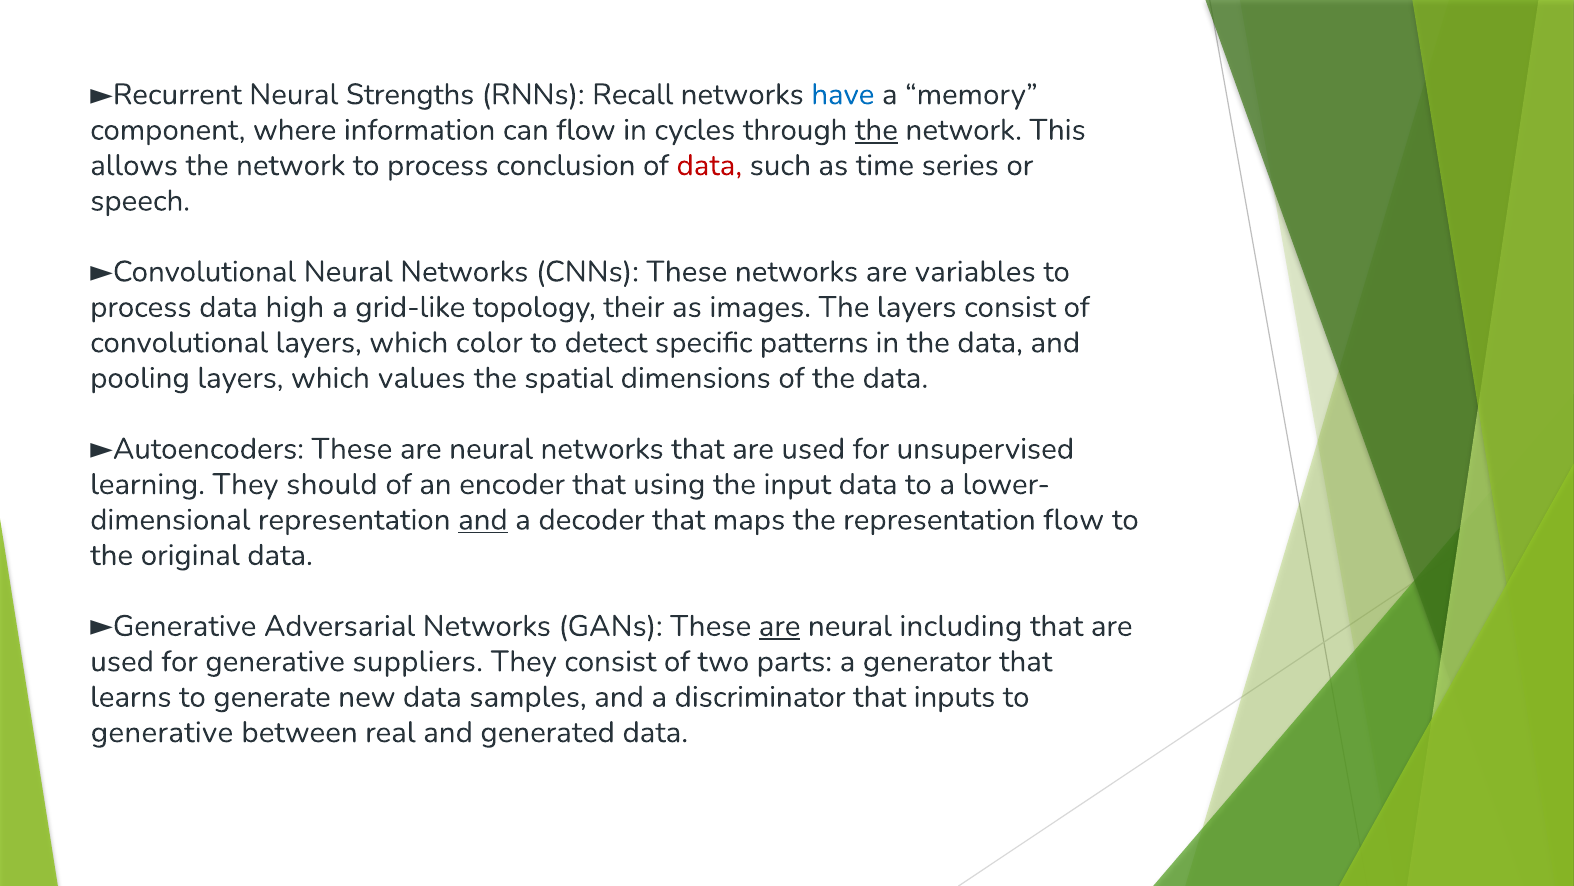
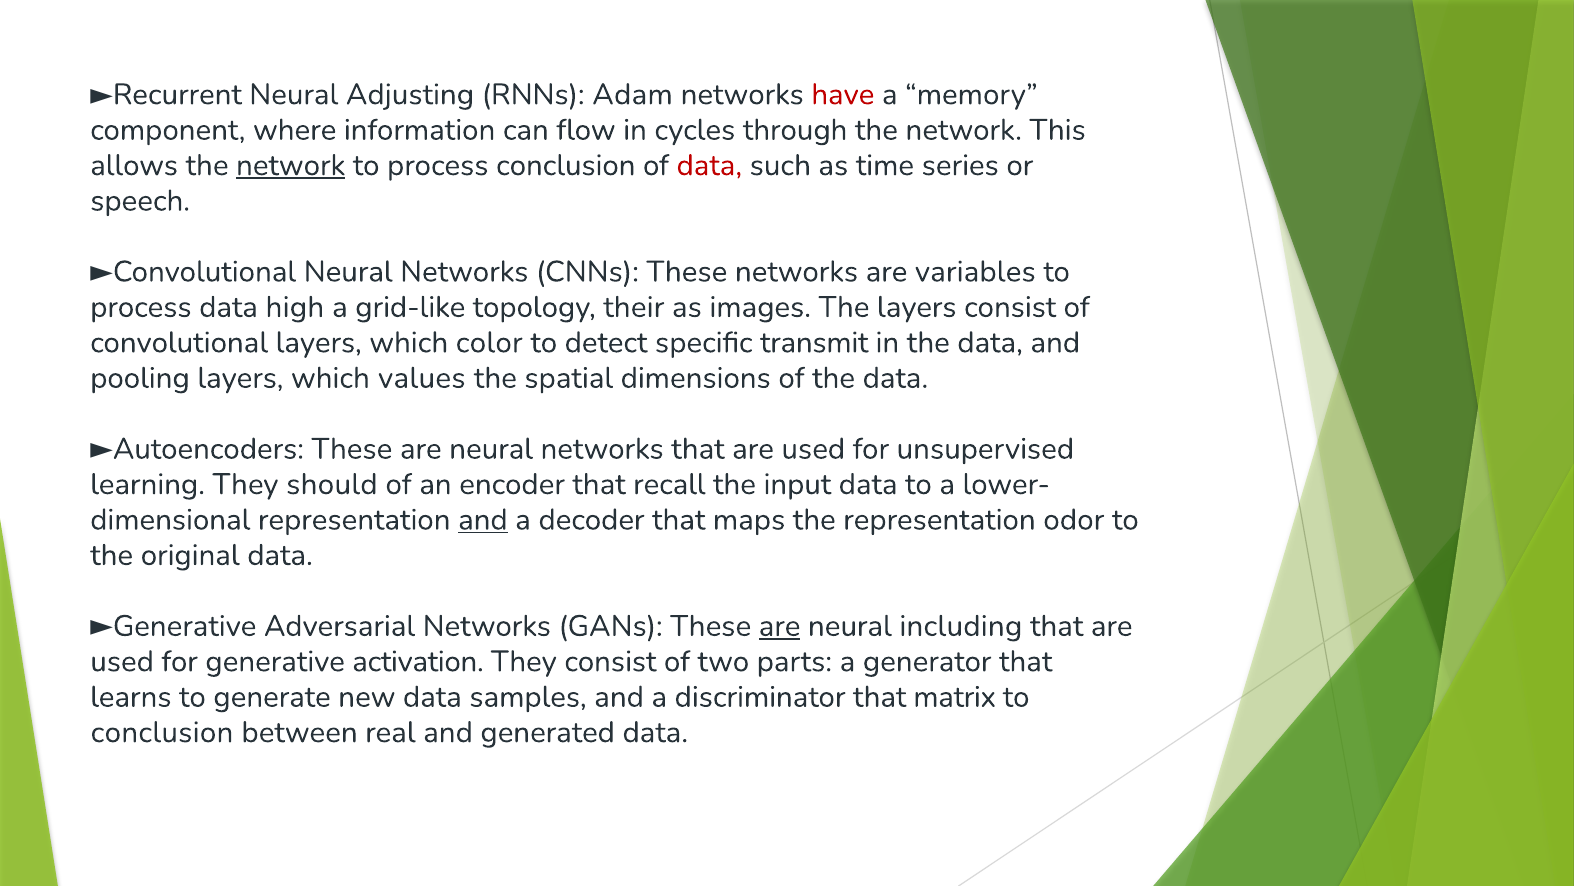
Strengths: Strengths -> Adjusting (410, 94)
Recall: Recall -> Adam (633, 94)
have colour: blue -> red (843, 94)
the underline: present -> none (876, 130)
network underline: none -> present (291, 165)
patterns: patterns -> transmit (814, 342)
using: using -> recall (669, 484)
representation flow: flow -> odor (1074, 519)
suppliers: suppliers -> activation (418, 661)
inputs: inputs -> matrix (955, 696)
generative: generative -> conclusion (162, 732)
